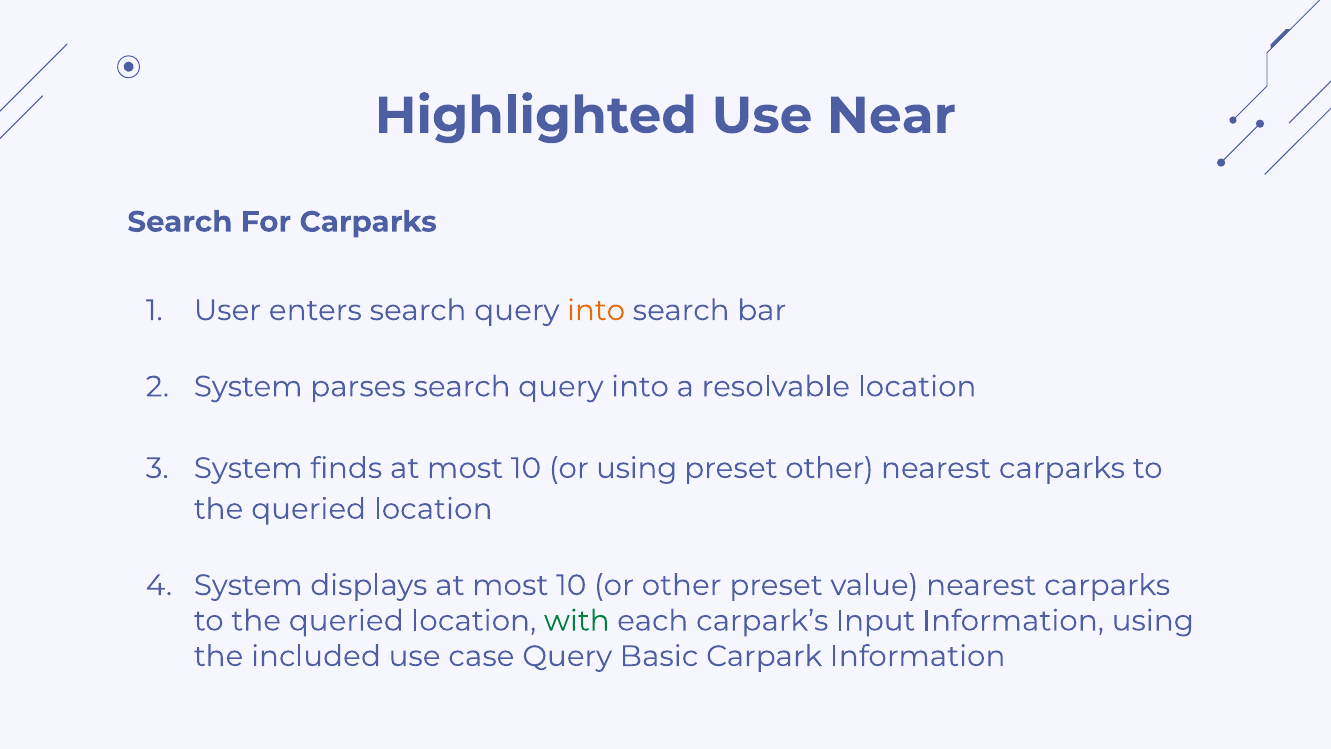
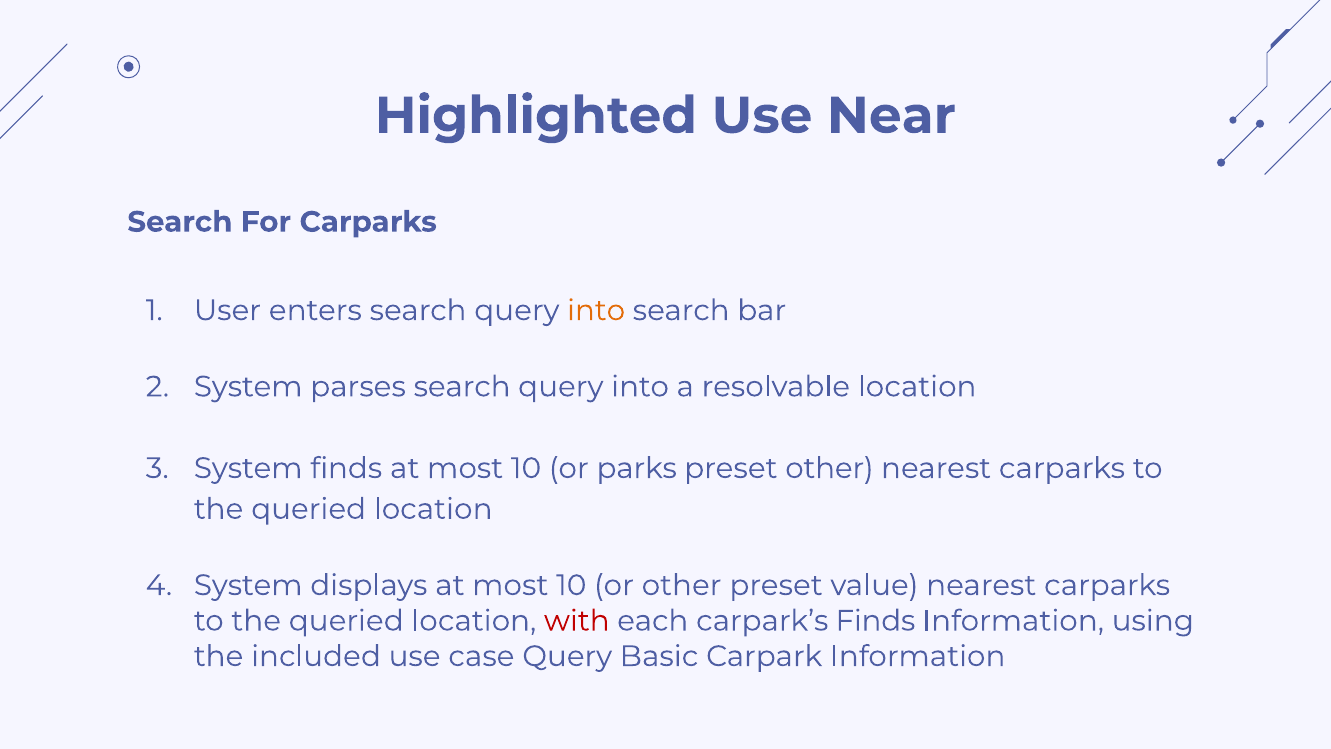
or using: using -> parks (637, 468)
with colour: green -> red (577, 621)
carpark’s Input: Input -> Finds (875, 621)
